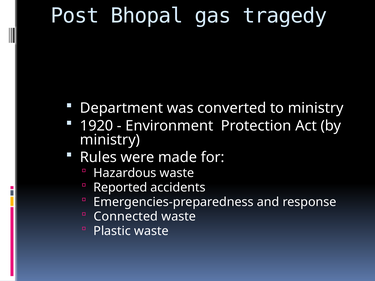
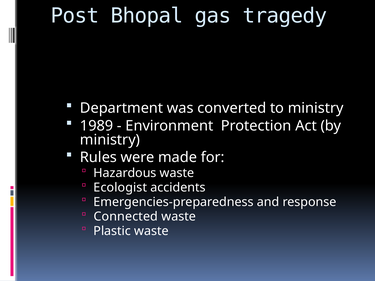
1920: 1920 -> 1989 (97, 126)
Reported: Reported -> Ecologist (120, 188)
